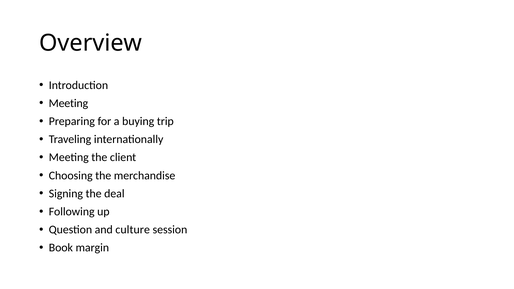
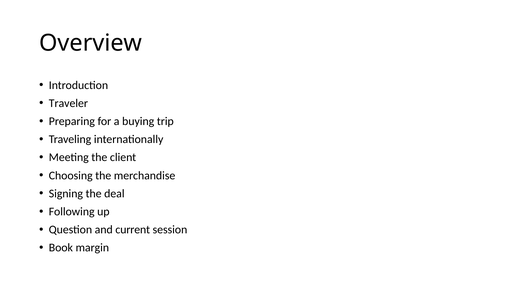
Meeting: Meeting -> Traveler (68, 103)
culture: culture -> current (133, 230)
